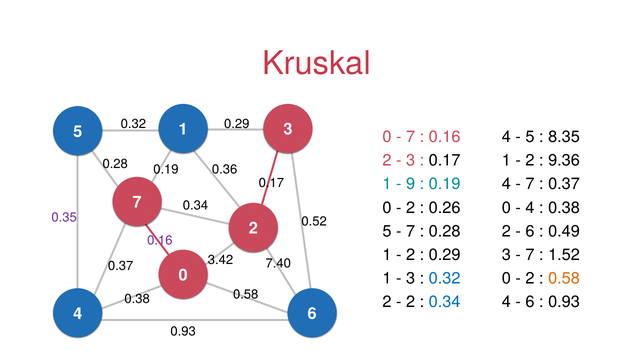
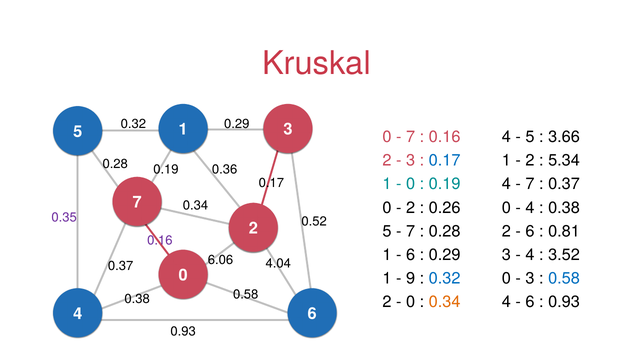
8.35: 8.35 -> 3.66 (564, 137)
0.17 colour: black -> blue (445, 160)
9.36: 9.36 -> 5.34 (564, 160)
9: 9 -> 0 (411, 184)
0.49: 0.49 -> 0.81 (564, 231)
2: 2 -> 6 (411, 254)
7: 7 -> 4 (530, 254)
1.52: 1.52 -> 3.52 (564, 254)
3.42: 3.42 -> 6.06 (220, 260)
7.40: 7.40 -> 4.04 (278, 263)
3: 3 -> 9 (411, 278)
2: 2 -> 3 (530, 278)
0.58 colour: orange -> blue (564, 278)
2: 2 -> 0 (411, 301)
0.34 colour: blue -> orange (445, 301)
